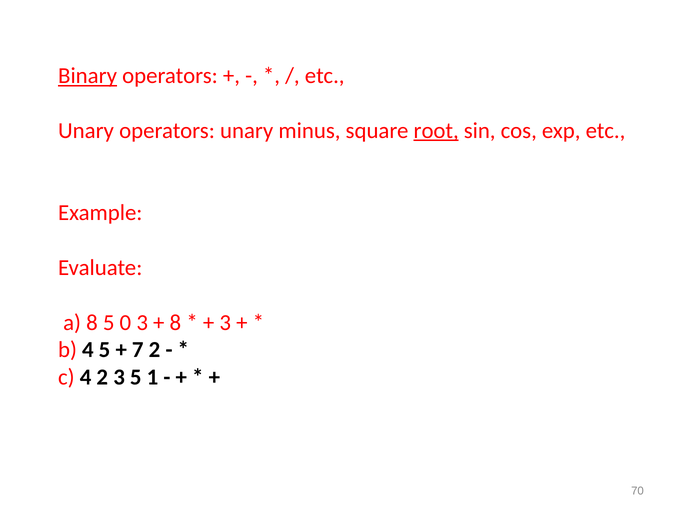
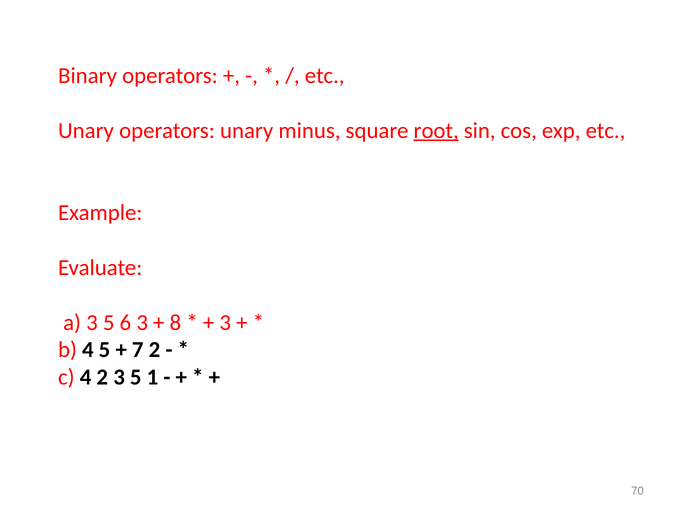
Binary underline: present -> none (88, 76)
a 8: 8 -> 3 (92, 322)
0: 0 -> 6 (125, 322)
